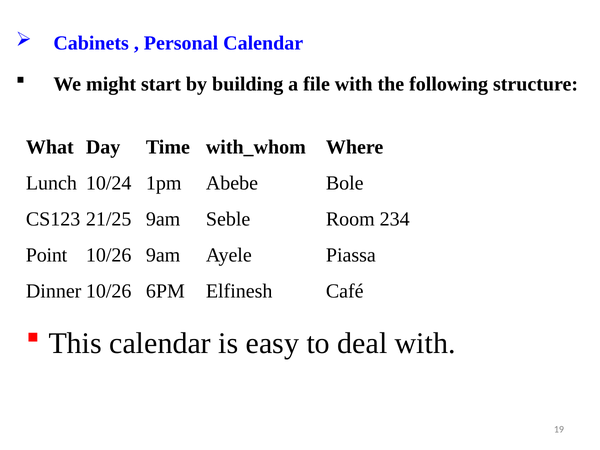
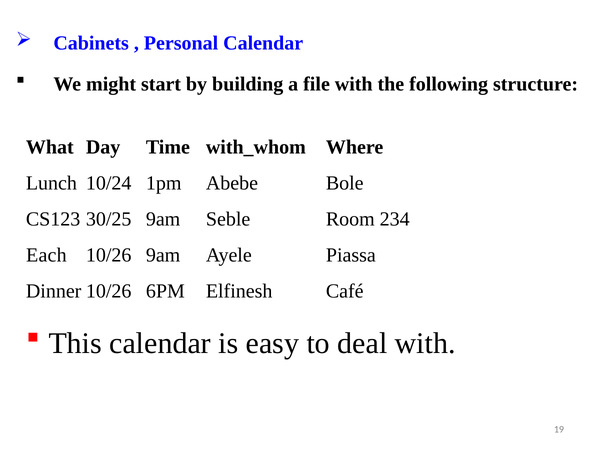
21/25: 21/25 -> 30/25 (109, 219)
Point: Point -> Each (46, 255)
